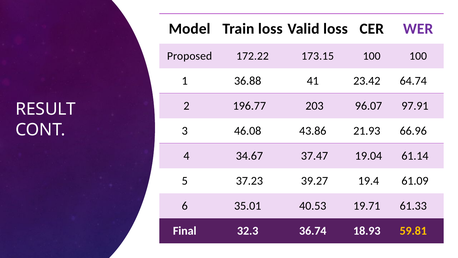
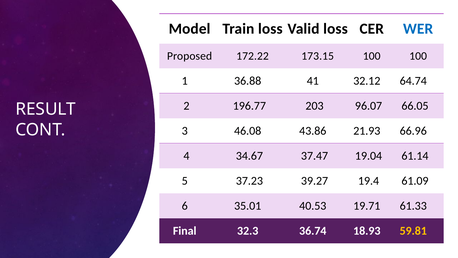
WER colour: purple -> blue (418, 29)
23.42: 23.42 -> 32.12 (367, 81)
97.91: 97.91 -> 66.05 (415, 106)
